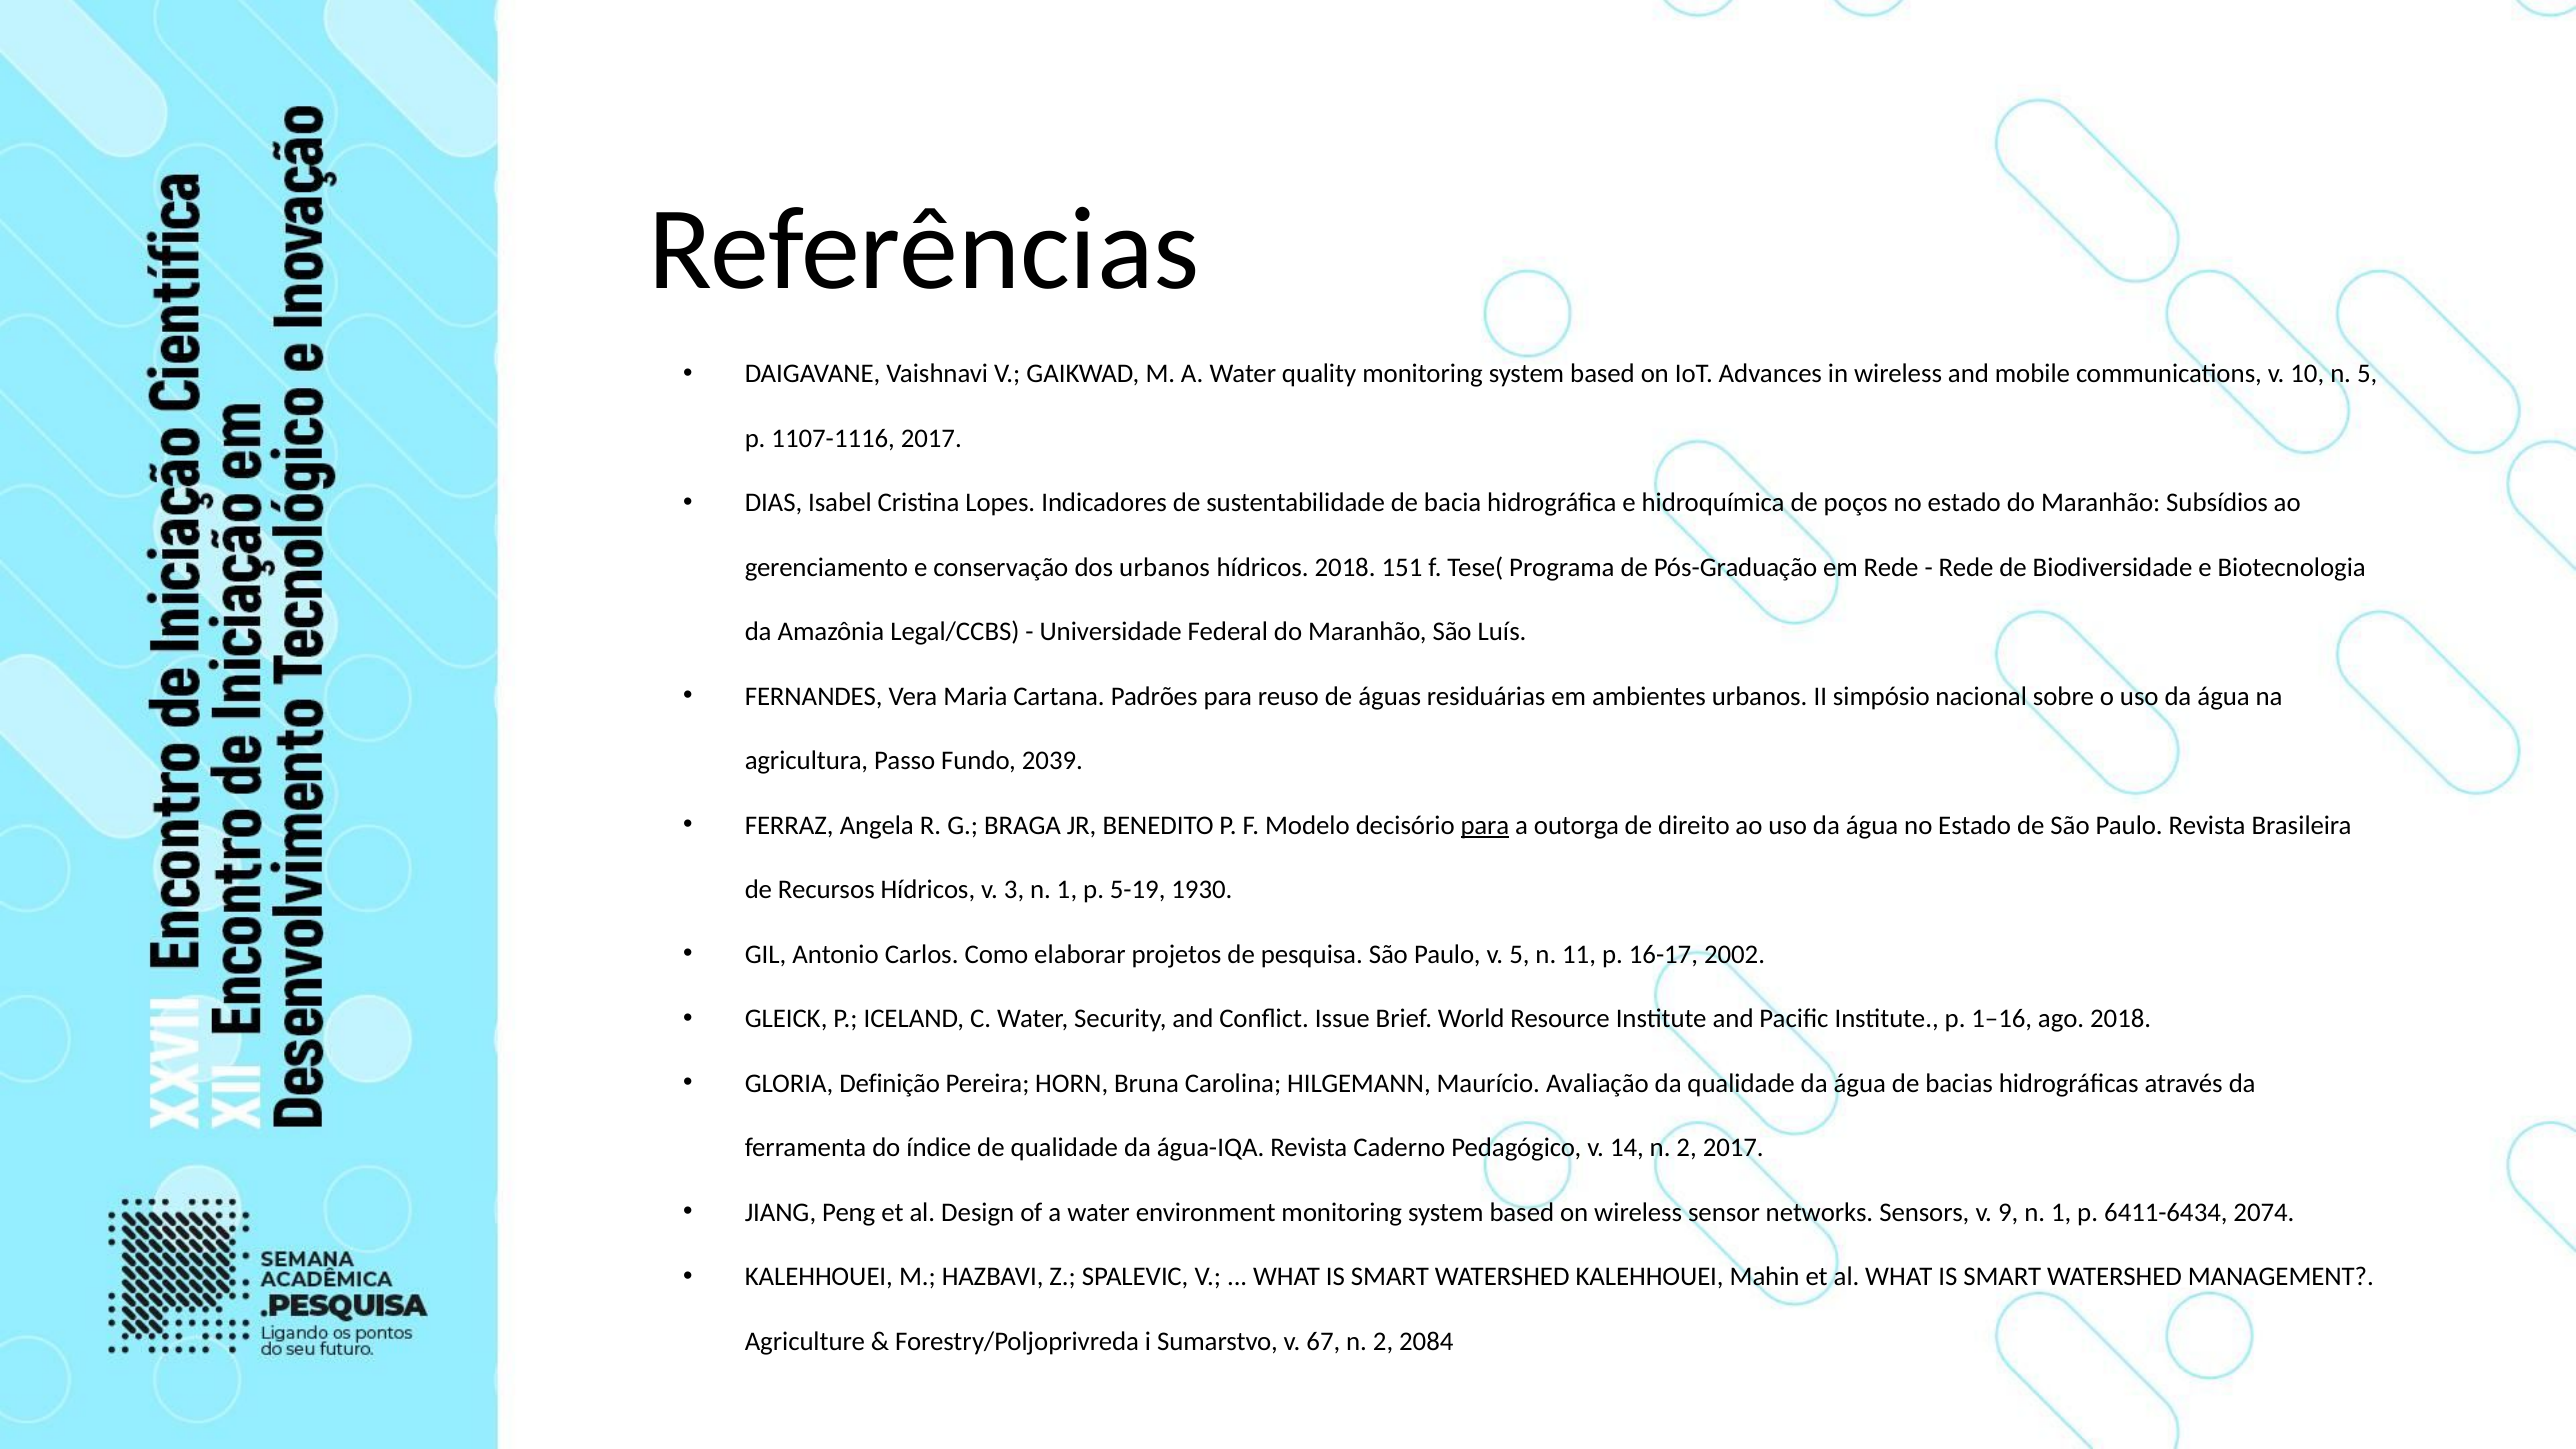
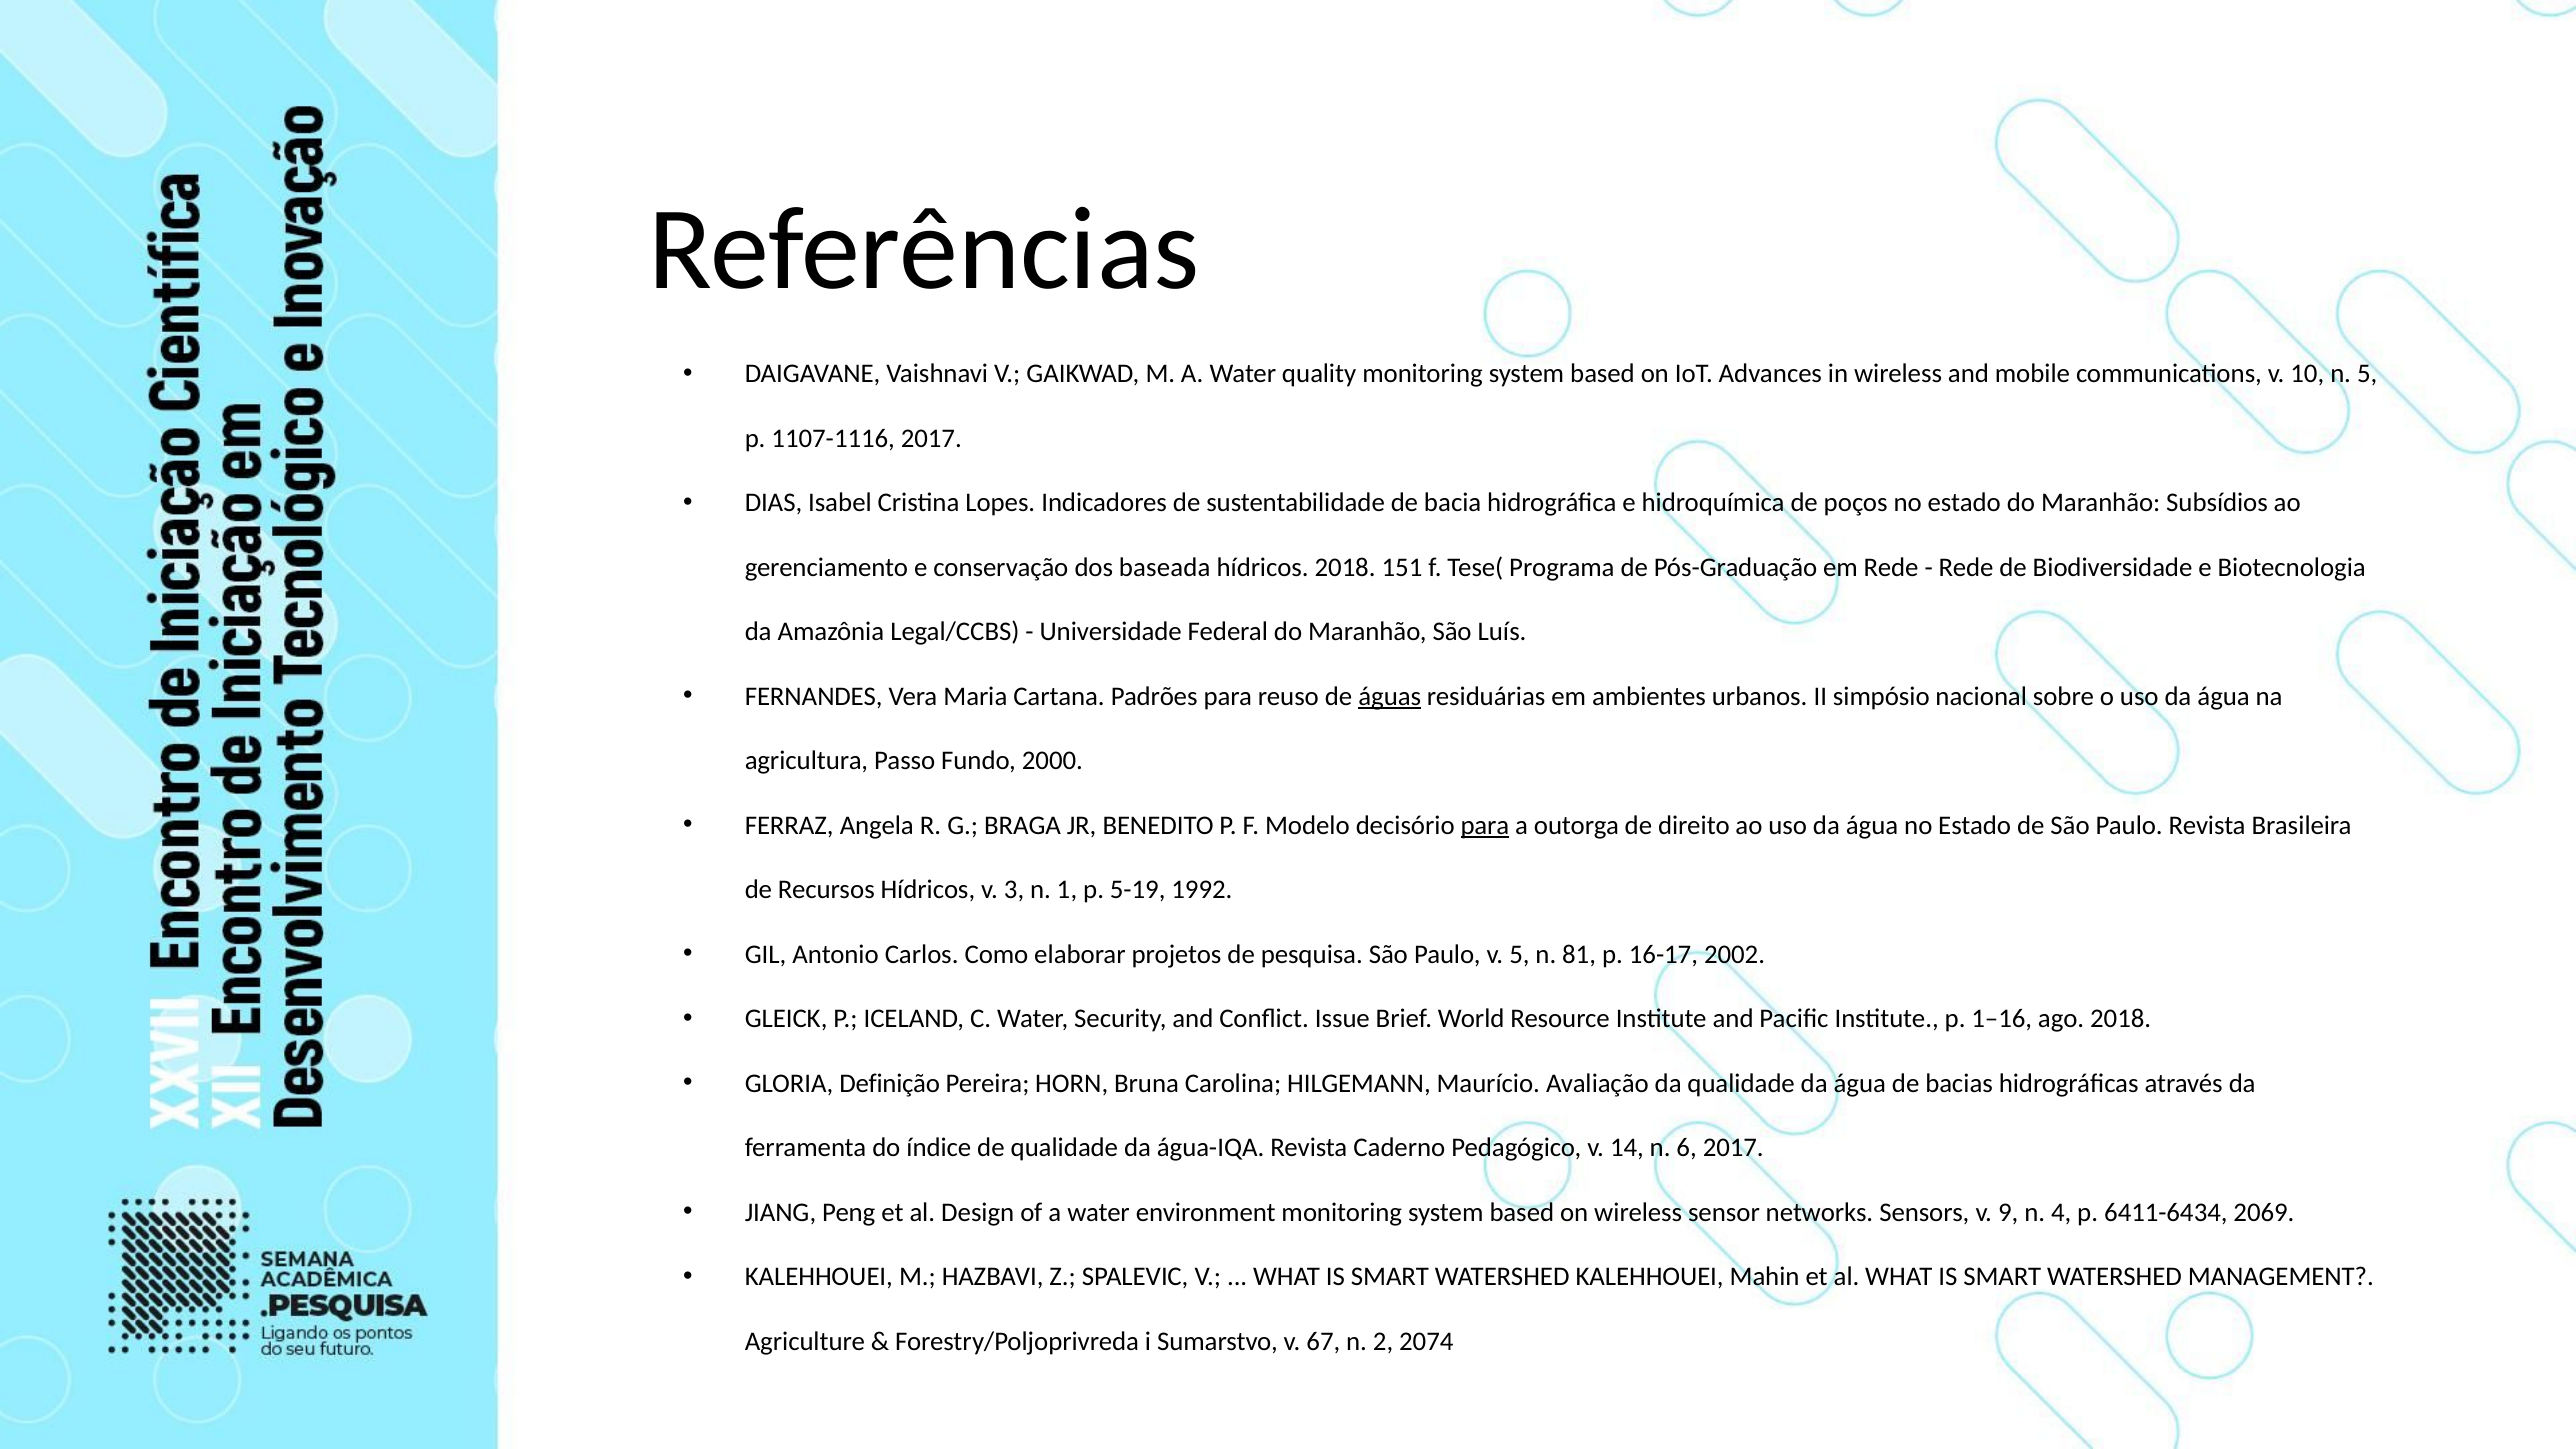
dos urbanos: urbanos -> baseada (1165, 567)
águas underline: none -> present (1390, 696)
2039: 2039 -> 2000 (1052, 761)
1930: 1930 -> 1992 (1202, 890)
11: 11 -> 81 (1579, 954)
14 n 2: 2 -> 6 (1687, 1148)
9 n 1: 1 -> 4 (2061, 1212)
2074: 2074 -> 2069 (2264, 1212)
2084: 2084 -> 2074 (1426, 1341)
